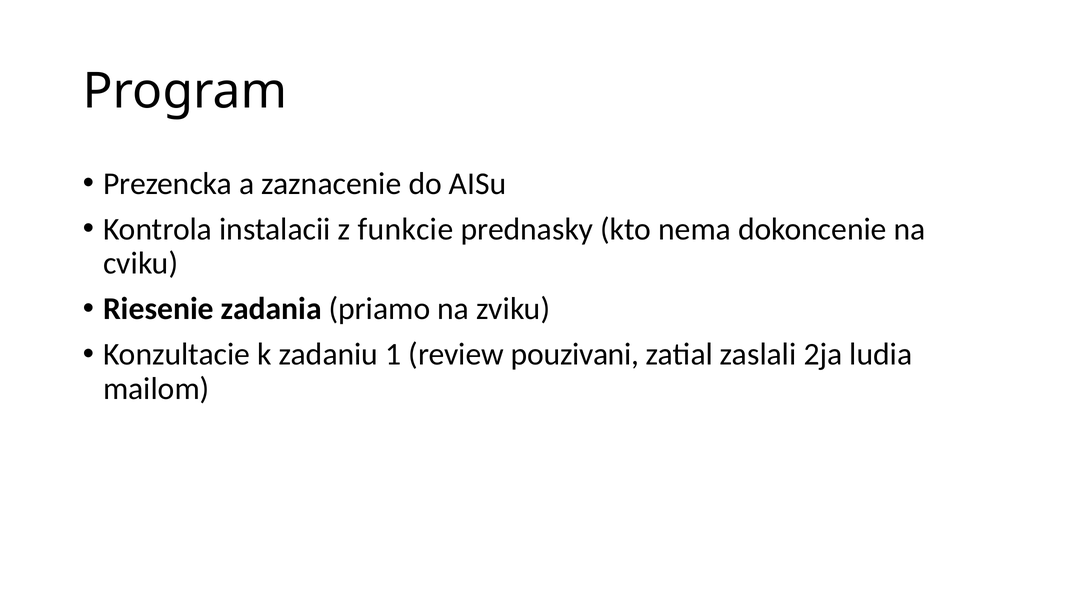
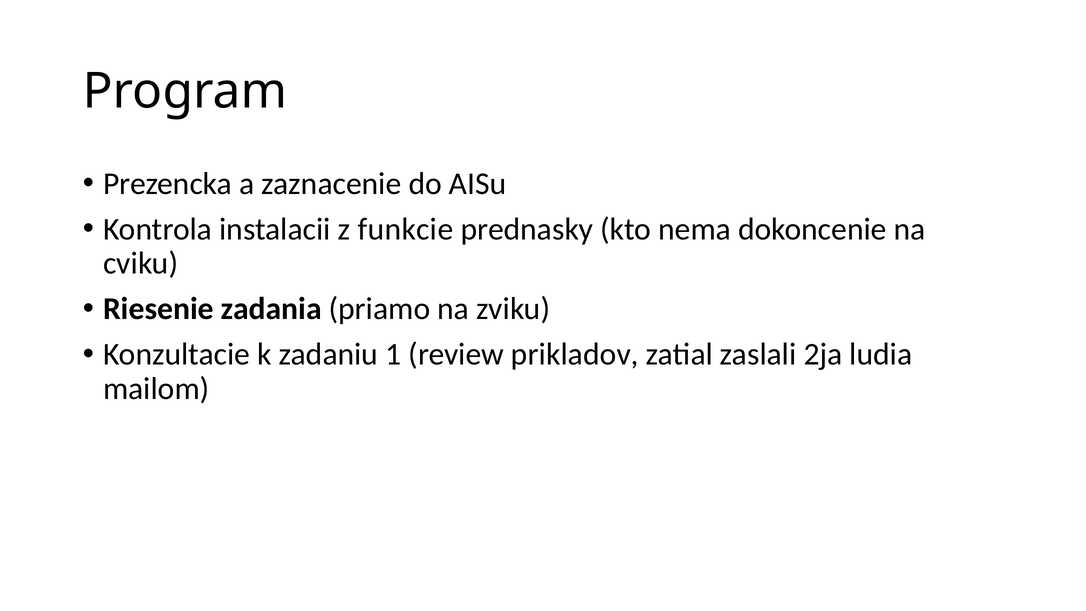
pouzivani: pouzivani -> prikladov (575, 354)
